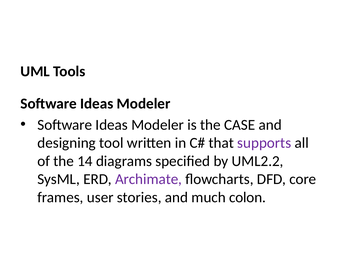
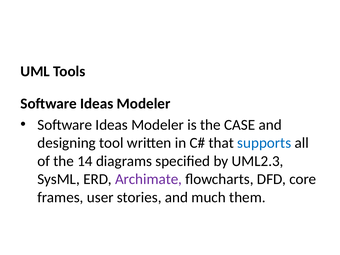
supports colour: purple -> blue (264, 143)
UML2.2: UML2.2 -> UML2.3 (258, 161)
colon: colon -> them (247, 197)
